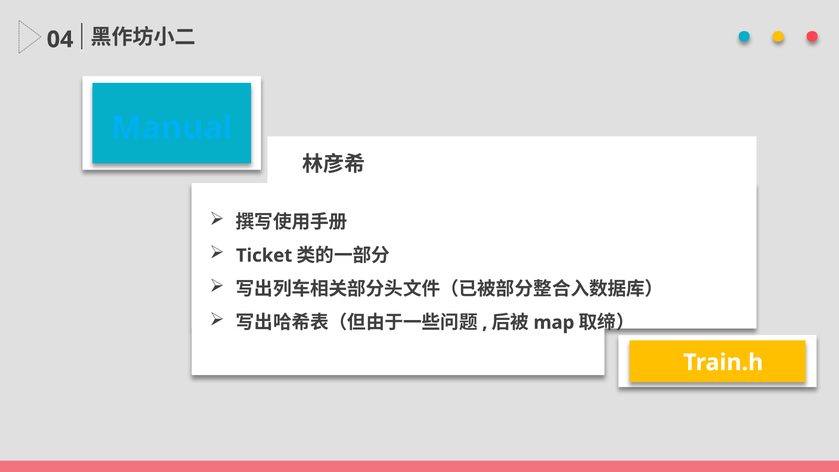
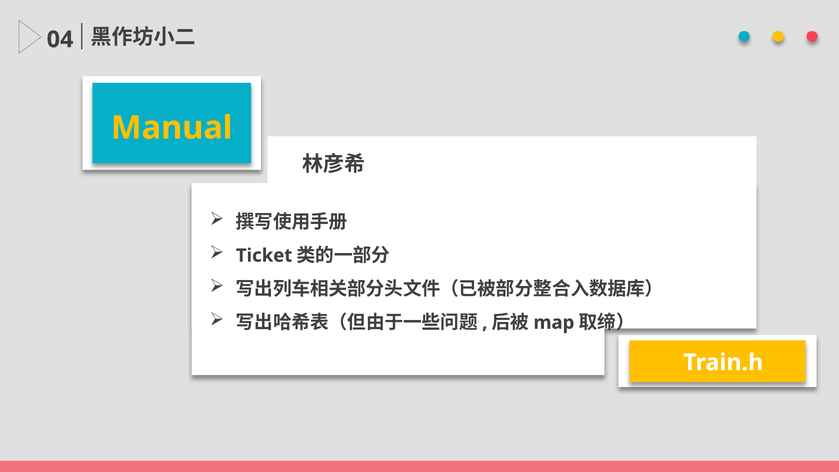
Manual colour: light blue -> yellow (172, 128)
